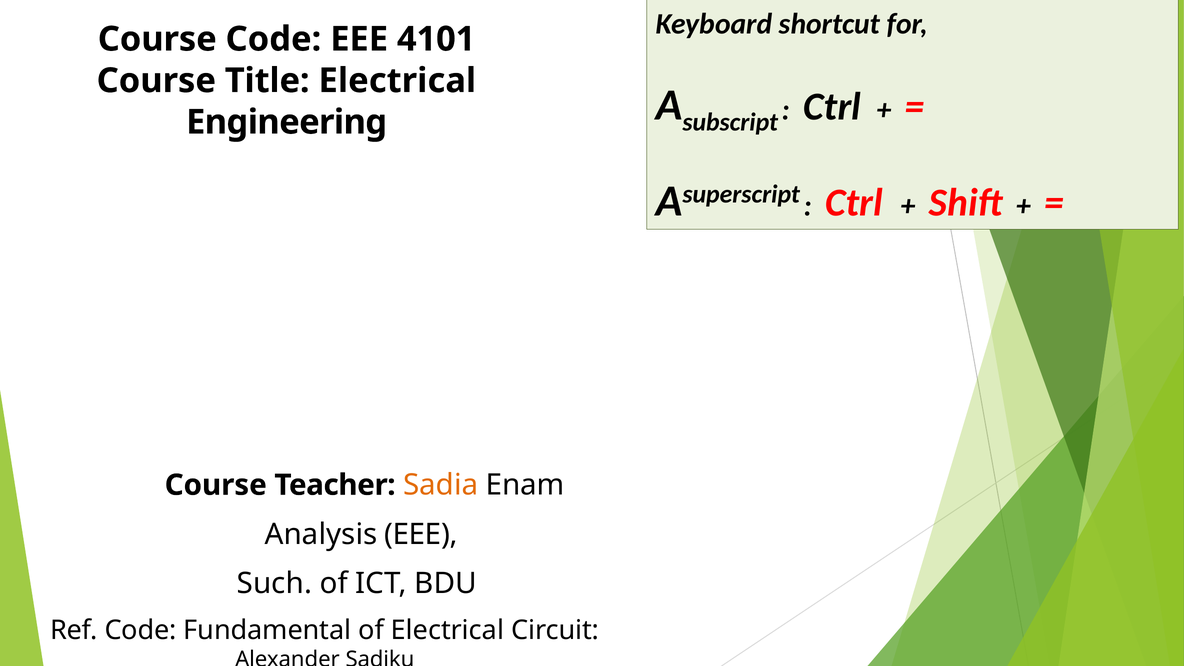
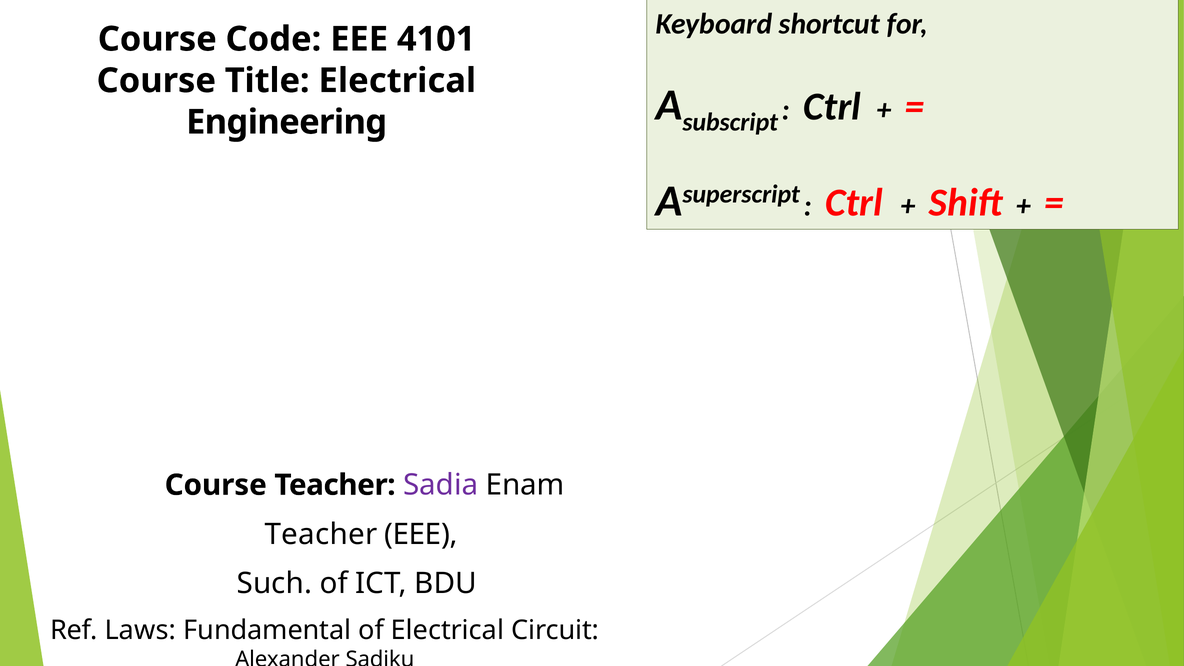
Sadia colour: orange -> purple (441, 485)
Analysis: Analysis -> Teacher (321, 534)
Ref Code: Code -> Laws (140, 630)
